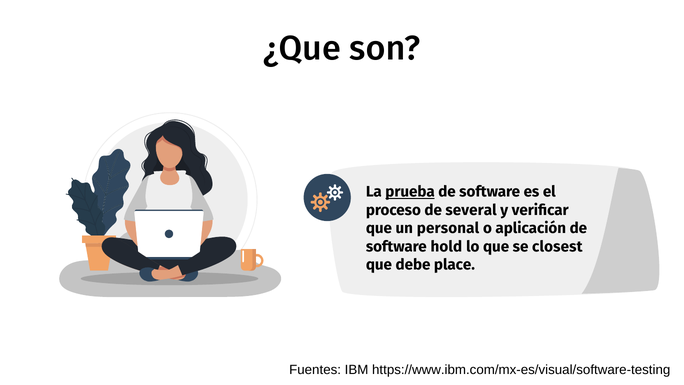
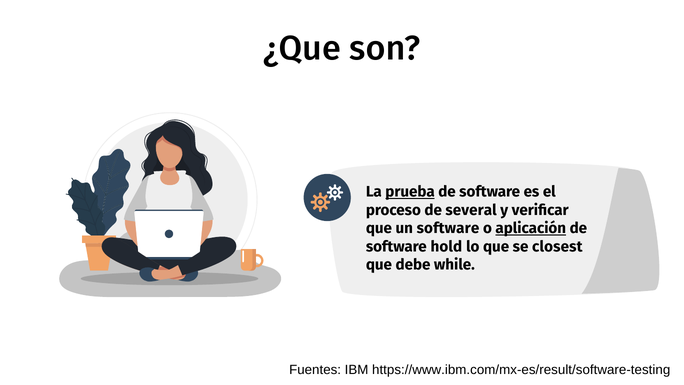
un personal: personal -> software (448, 228)
aplicación underline: none -> present (531, 228)
place: place -> while (454, 265)
https://www.ibm.com/mx-es/visual/software-testing: https://www.ibm.com/mx-es/visual/software-testing -> https://www.ibm.com/mx-es/result/software-testing (521, 370)
